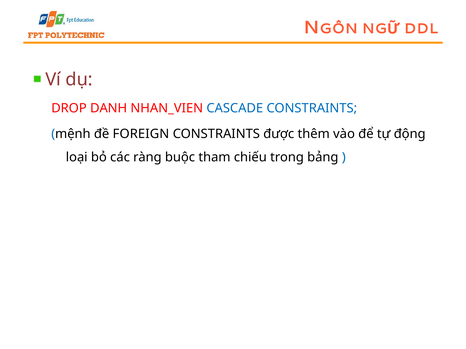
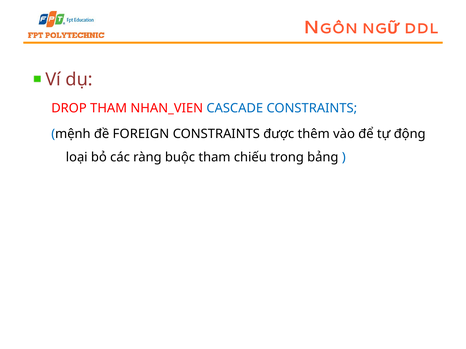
DROP DANH: DANH -> THAM (109, 108)
